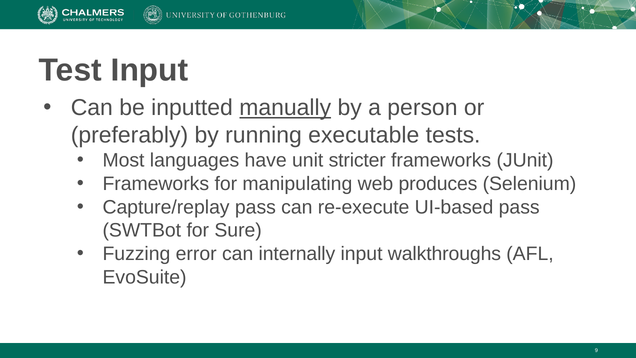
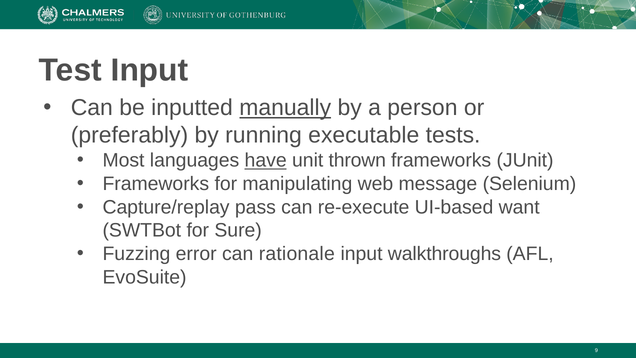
have underline: none -> present (266, 160)
stricter: stricter -> thrown (357, 160)
produces: produces -> message (438, 184)
UI-based pass: pass -> want (519, 207)
internally: internally -> rationale (297, 254)
